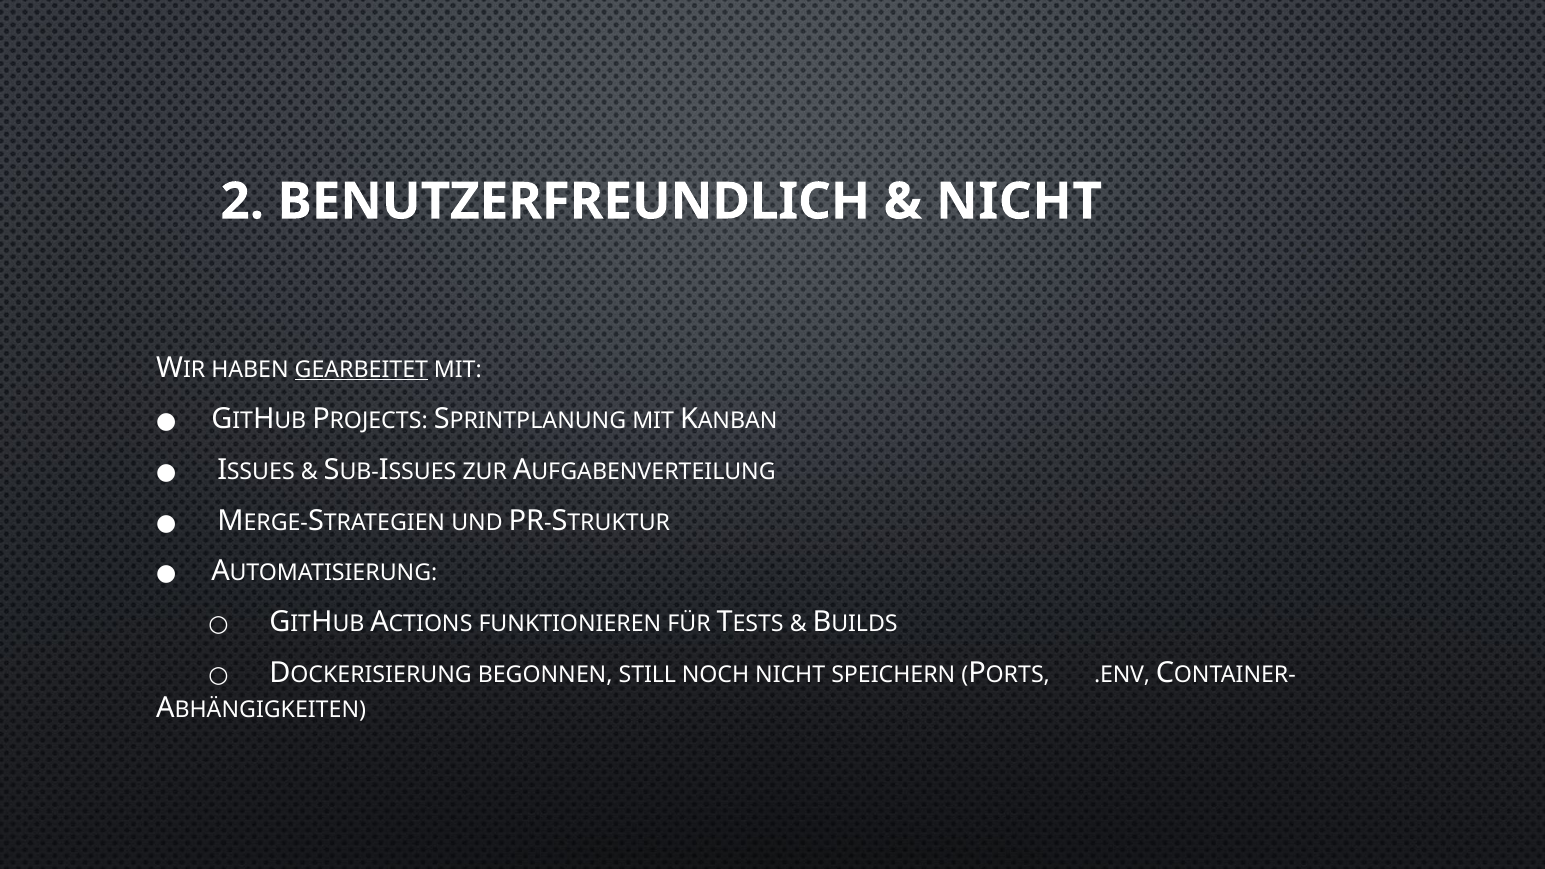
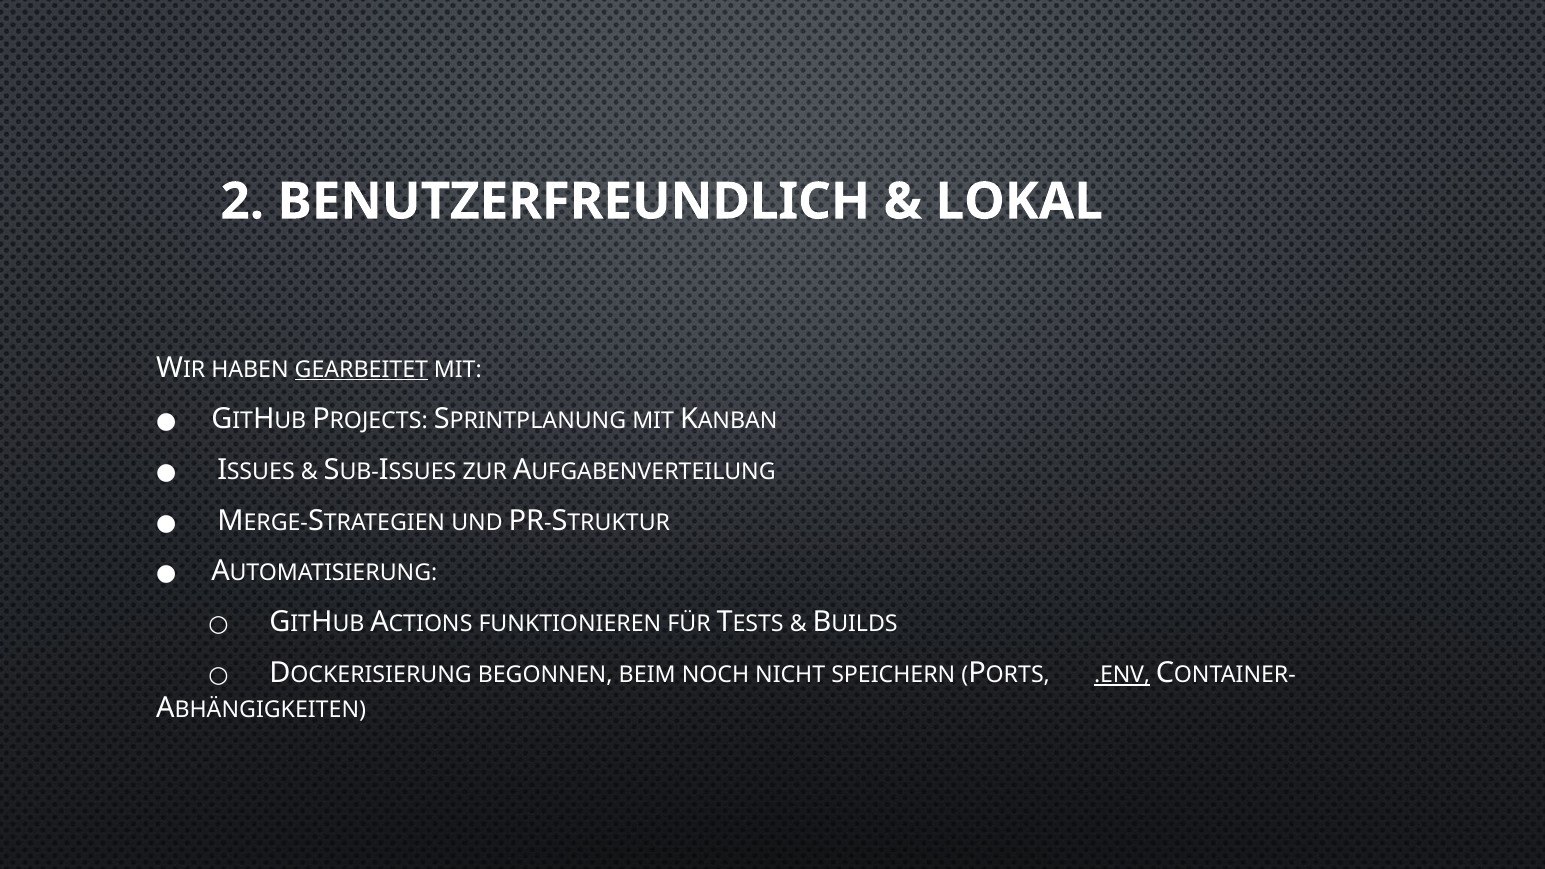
NICHT: NICHT -> LOKAL (1019, 202)
STILL: STILL -> BEIM (647, 675)
.ENV underline: none -> present (1122, 675)
